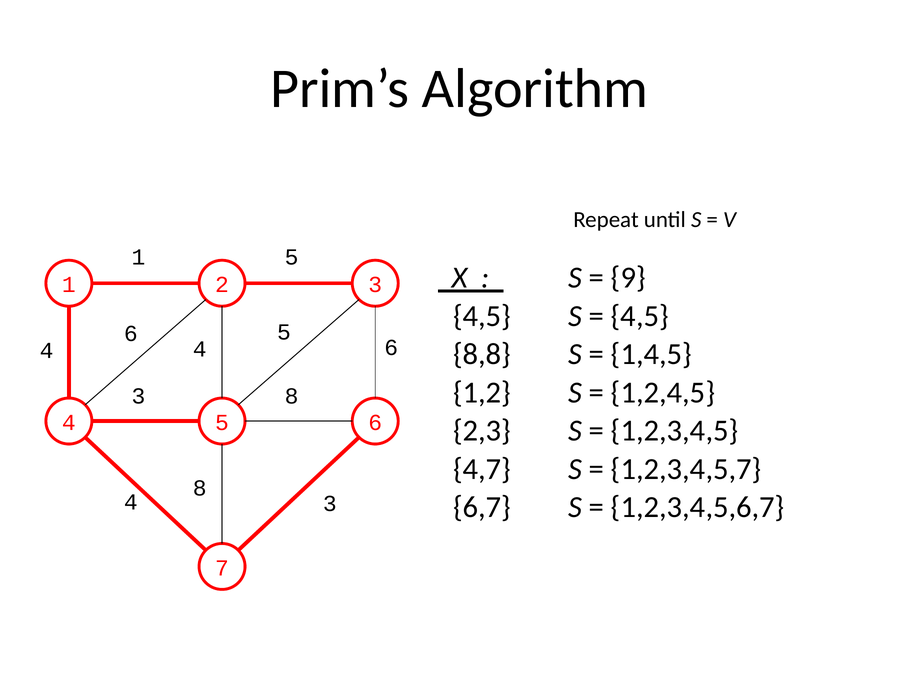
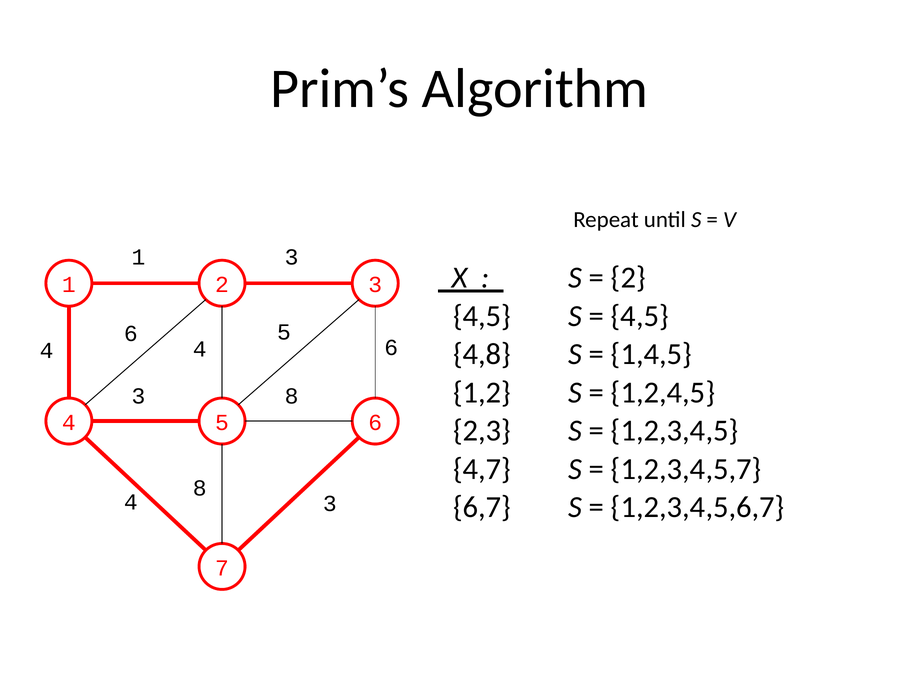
1 5: 5 -> 3 (292, 257)
9: 9 -> 2 (628, 278)
8,8: 8,8 -> 4,8 (482, 354)
